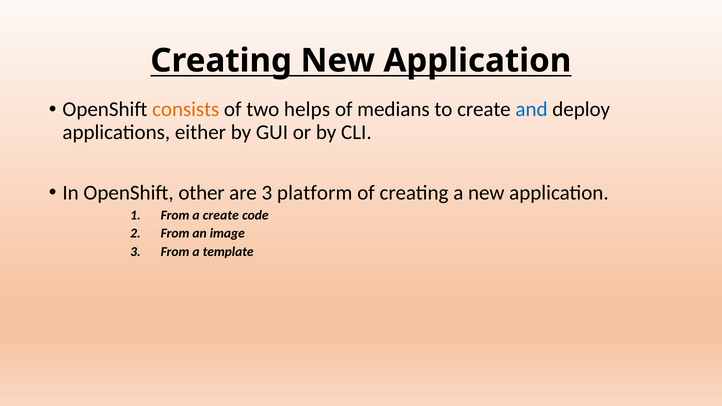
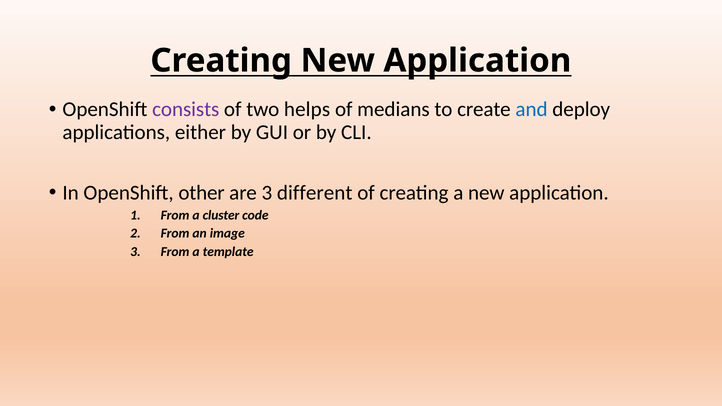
consists colour: orange -> purple (186, 109)
platform: platform -> different (315, 193)
a create: create -> cluster (221, 215)
